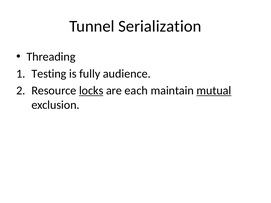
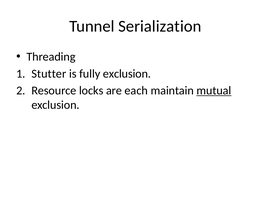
Testing: Testing -> Stutter (49, 74)
fully audience: audience -> exclusion (127, 74)
locks underline: present -> none (91, 91)
